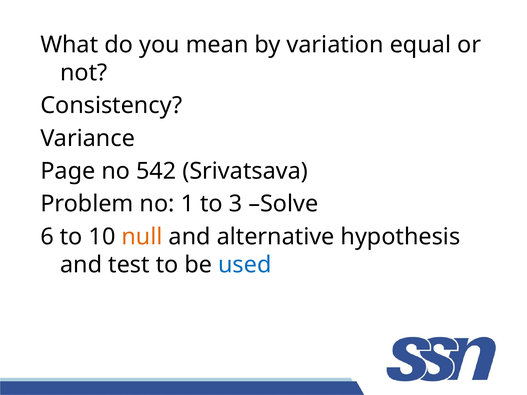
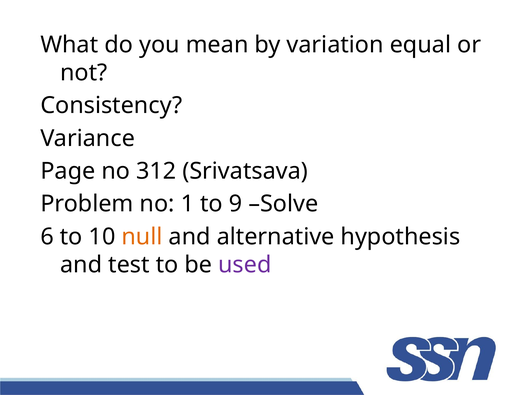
542: 542 -> 312 (156, 171)
3: 3 -> 9 (236, 204)
used colour: blue -> purple (245, 265)
